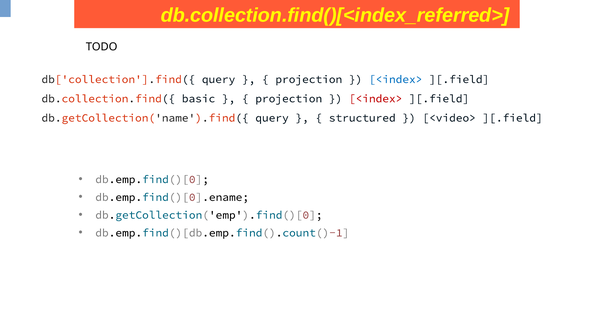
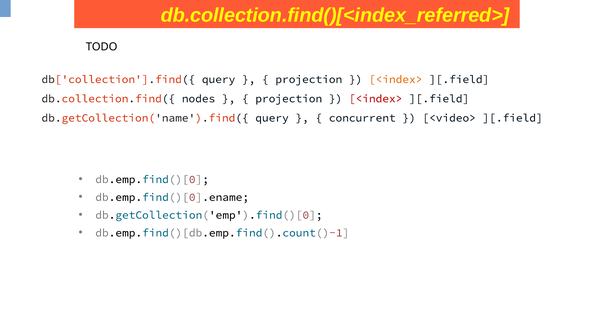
<index> colour: blue -> orange (396, 79)
basic: basic -> nodes (199, 99)
structured: structured -> concurrent (362, 118)
